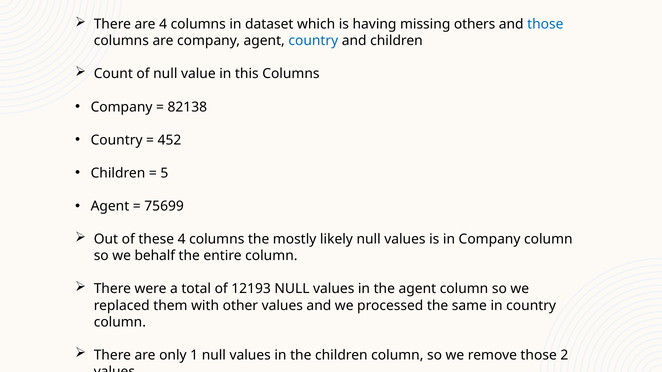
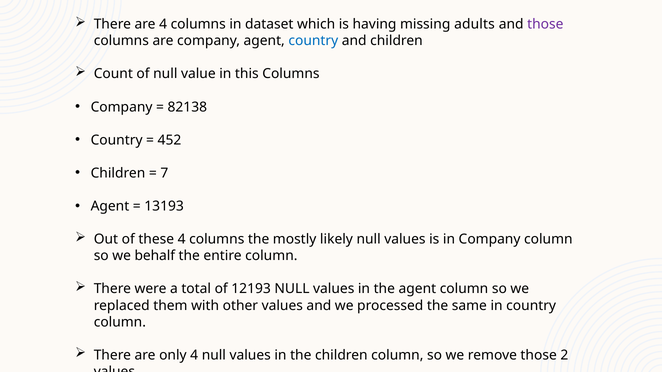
others: others -> adults (474, 24)
those colour: blue -> purple (545, 24)
5: 5 -> 7 (164, 173)
75699: 75699 -> 13193 (164, 206)
only 1: 1 -> 4 (194, 355)
